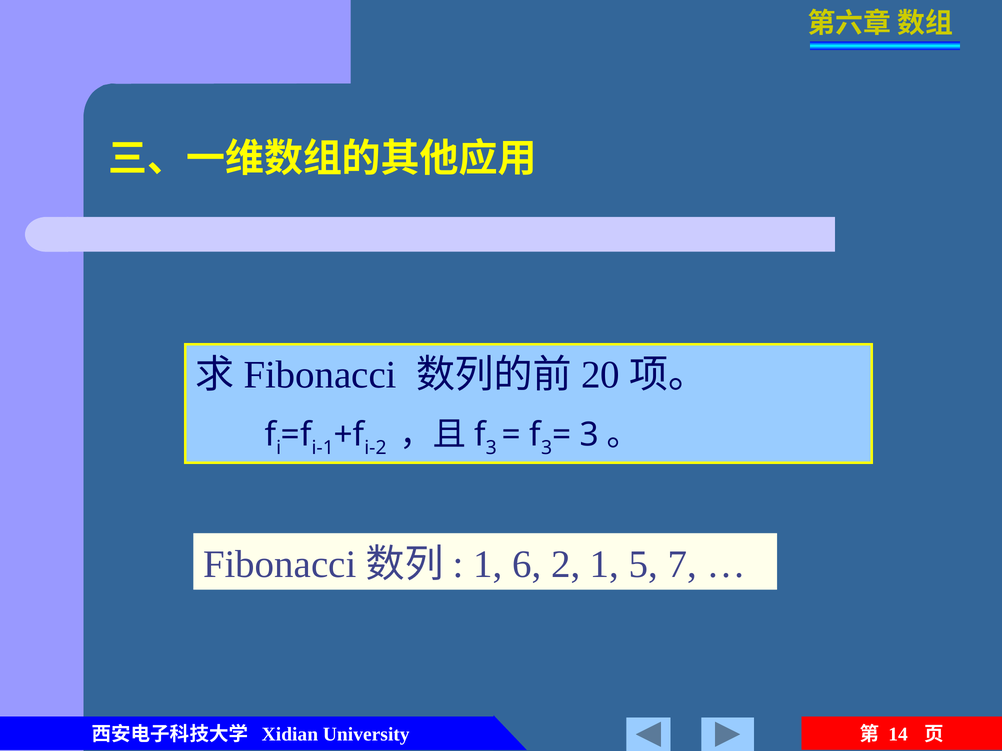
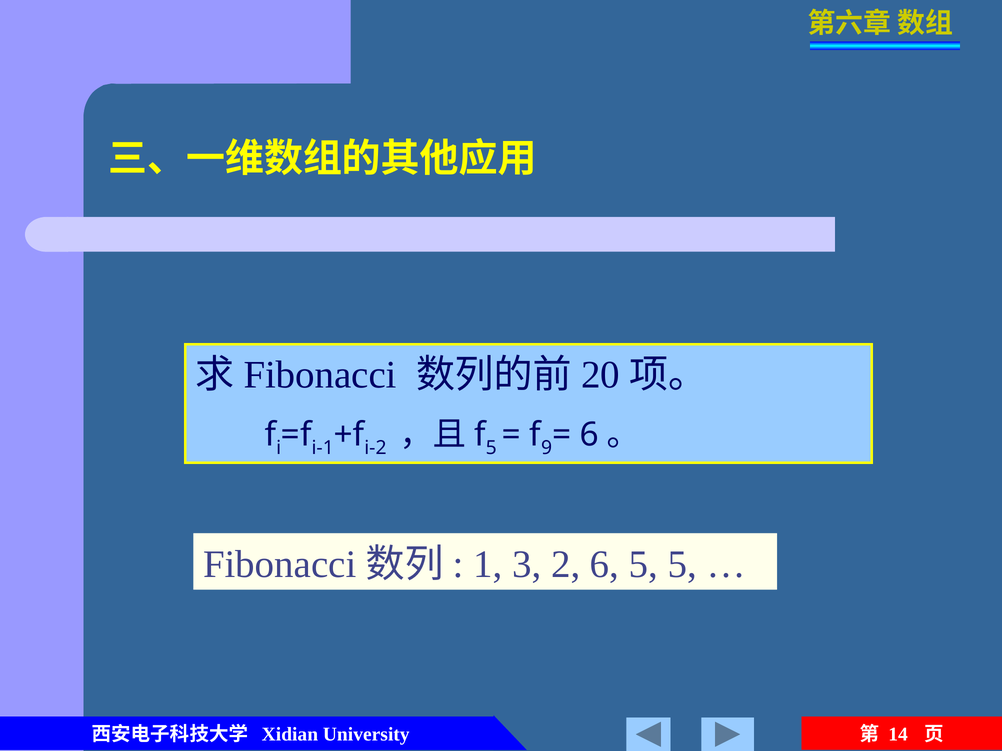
3: 3 -> 5 (491, 448)
3: 3 -> 9 (547, 448)
3: 3 -> 6 (589, 435)
6: 6 -> 3 (527, 565)
2 1: 1 -> 6 (605, 565)
5 7: 7 -> 5 (682, 565)
